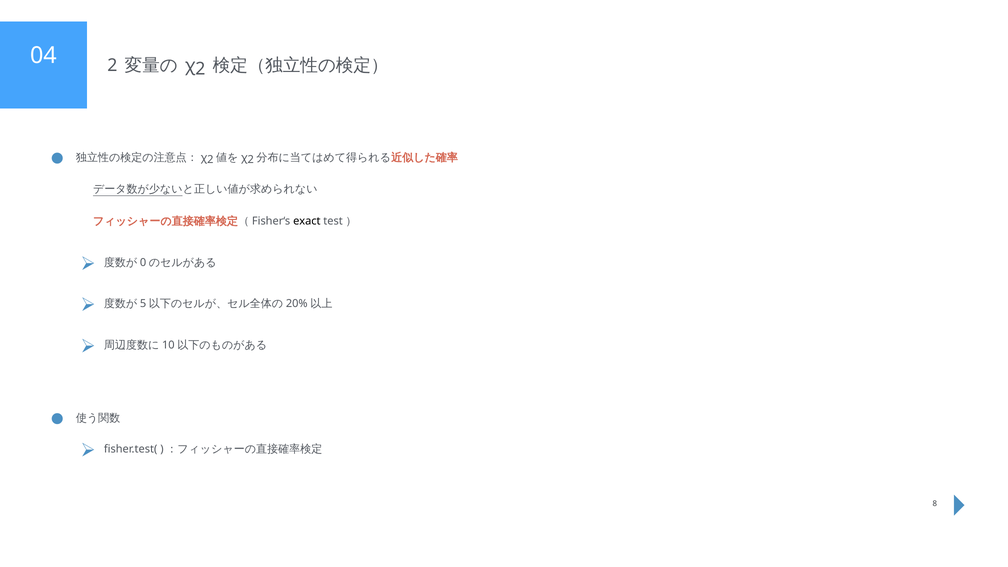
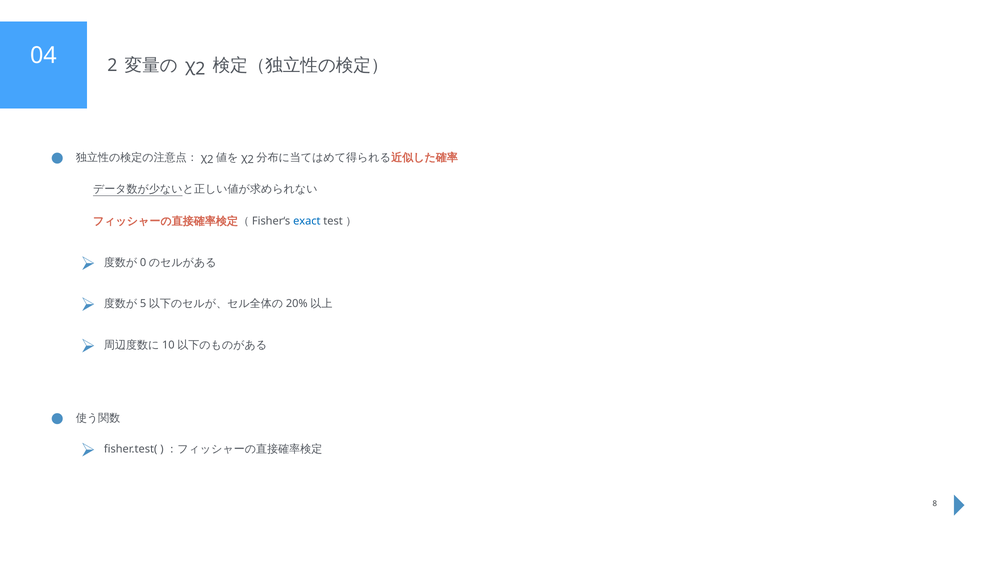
exact colour: black -> blue (307, 221)
